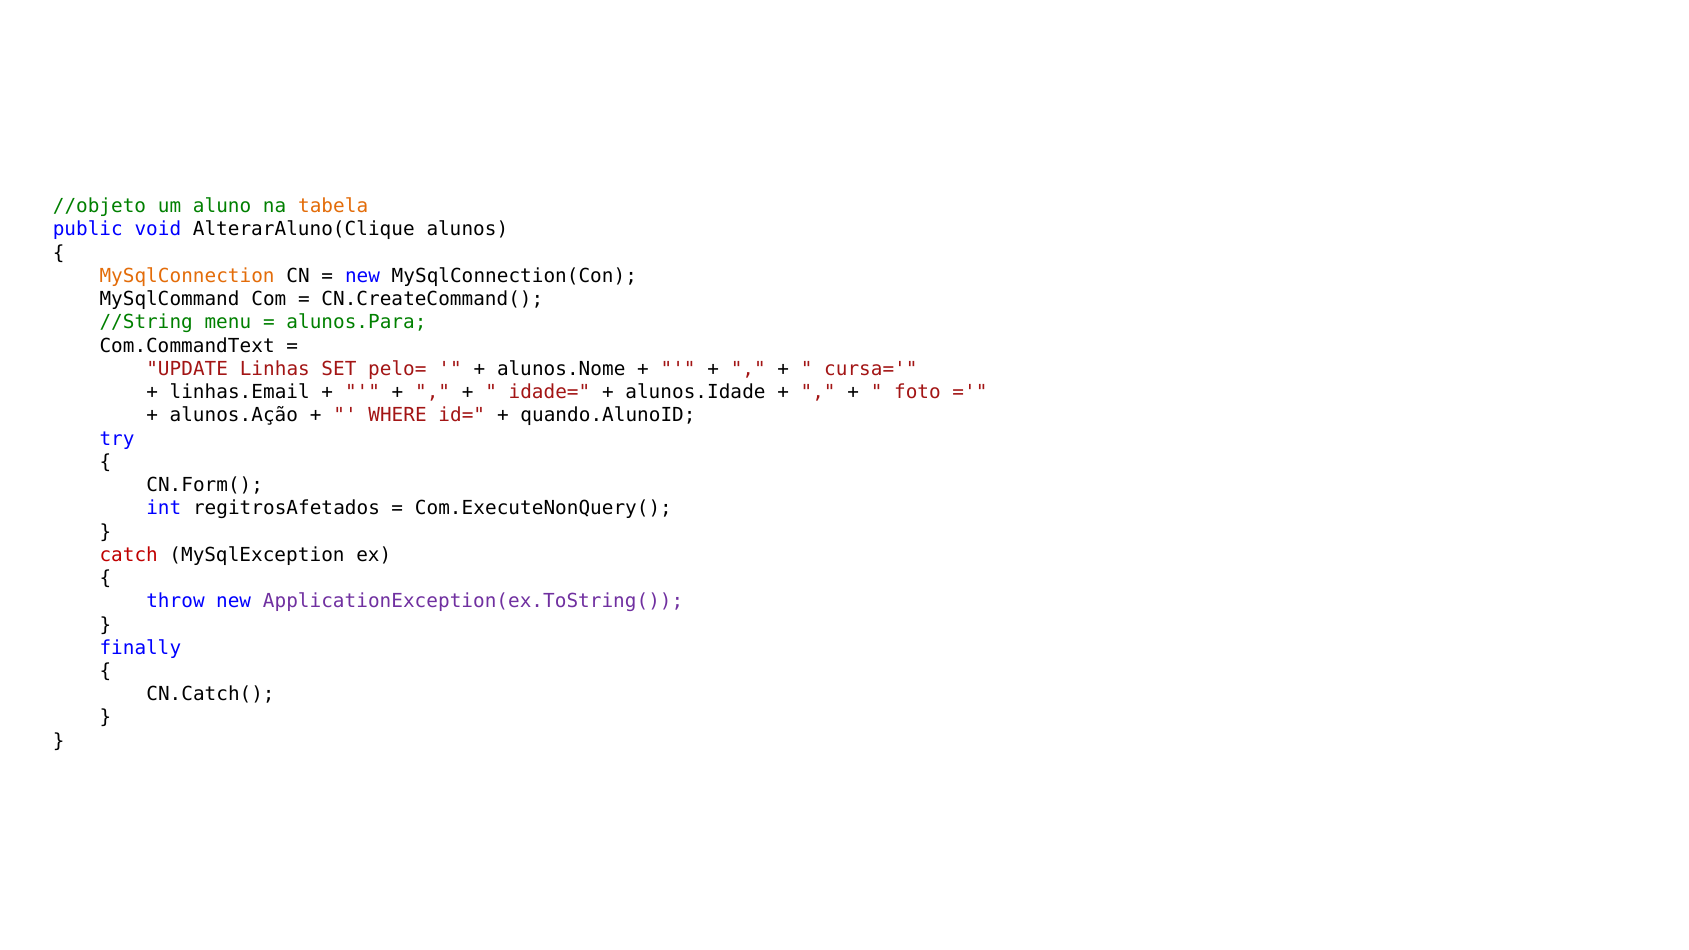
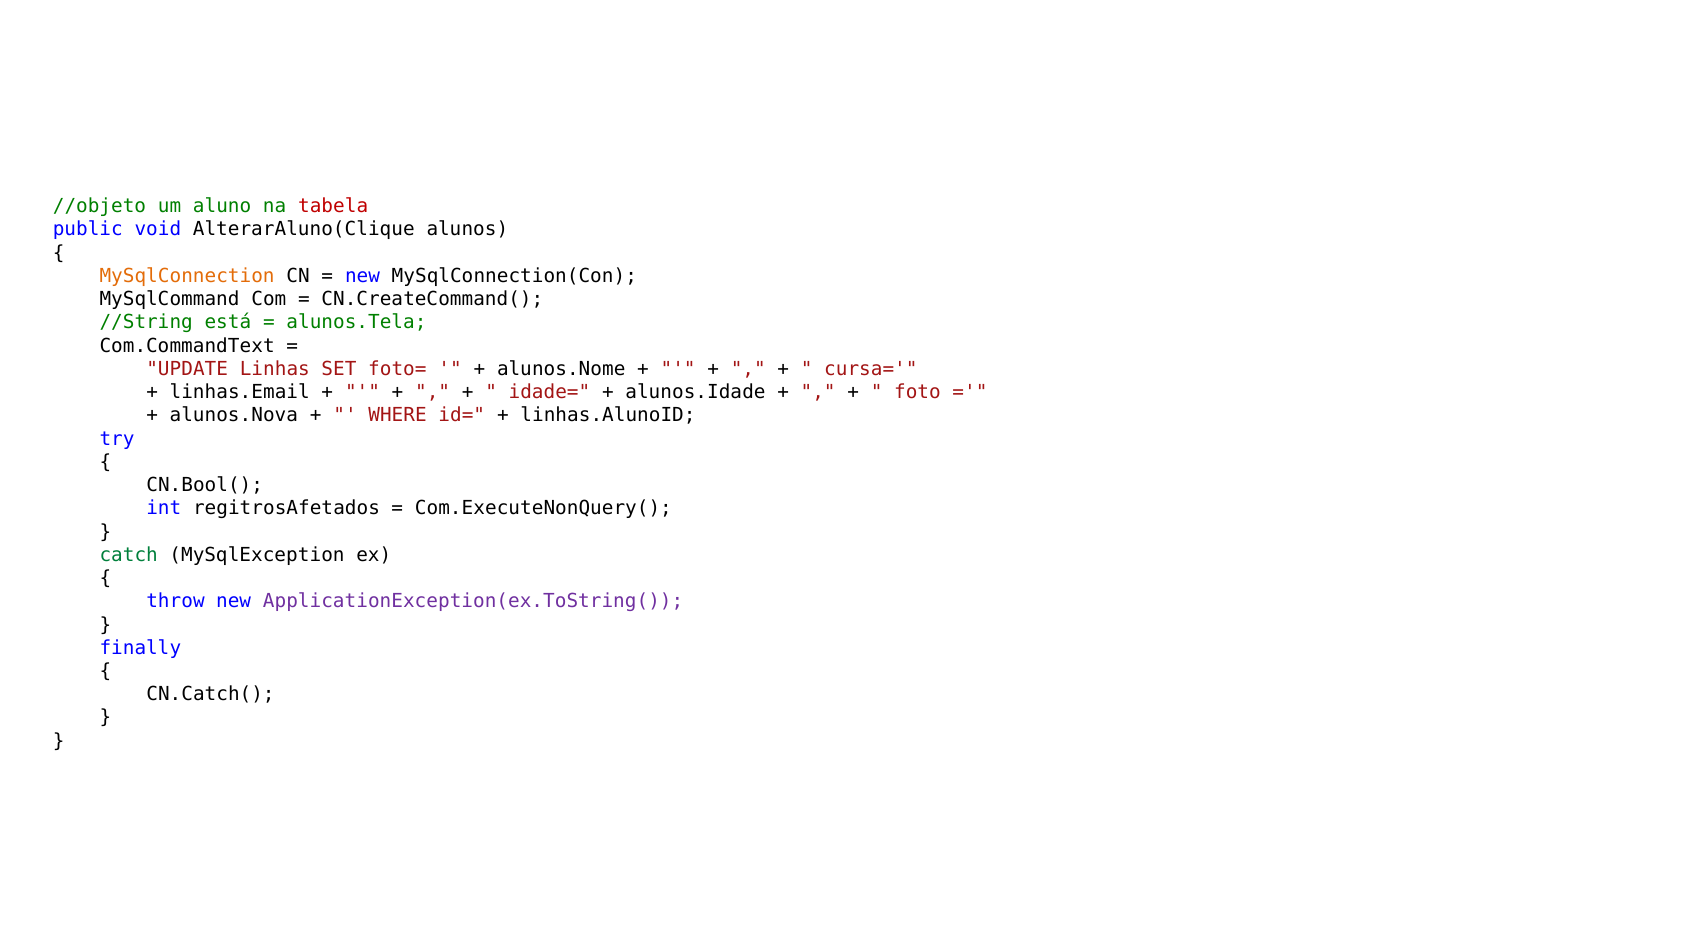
tabela colour: orange -> red (333, 206)
menu: menu -> está (228, 323)
alunos.Para: alunos.Para -> alunos.Tela (356, 323)
pelo=: pelo= -> foto= (397, 369)
alunos.Ação: alunos.Ação -> alunos.Nova (234, 416)
quando.AlunoID: quando.AlunoID -> linhas.AlunoID (608, 416)
CN.Form(: CN.Form( -> CN.Bool( (205, 485)
catch colour: red -> green (129, 555)
